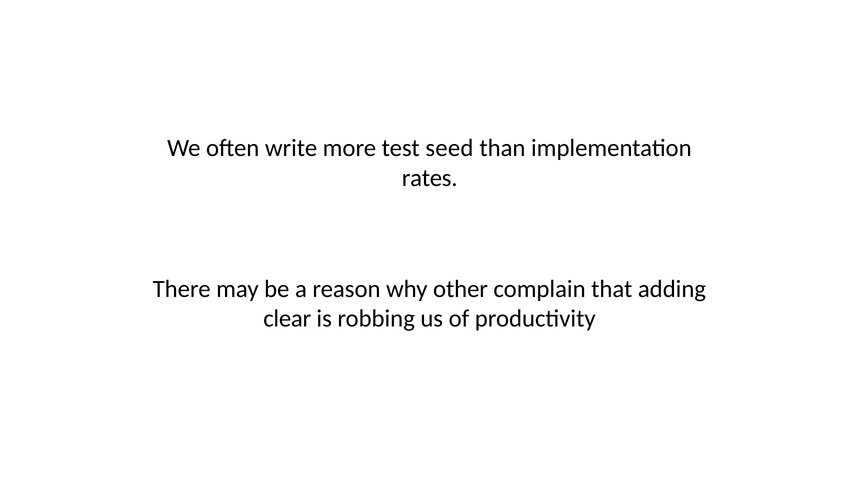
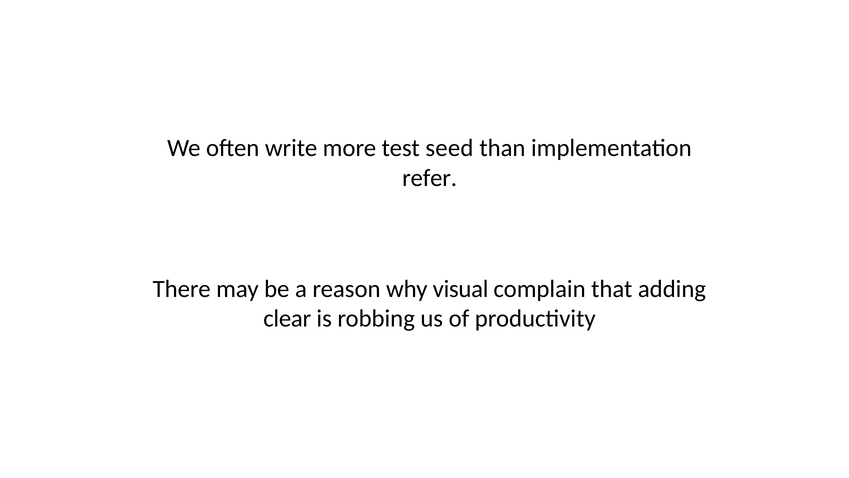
rates: rates -> refer (430, 178)
other: other -> visual (461, 289)
